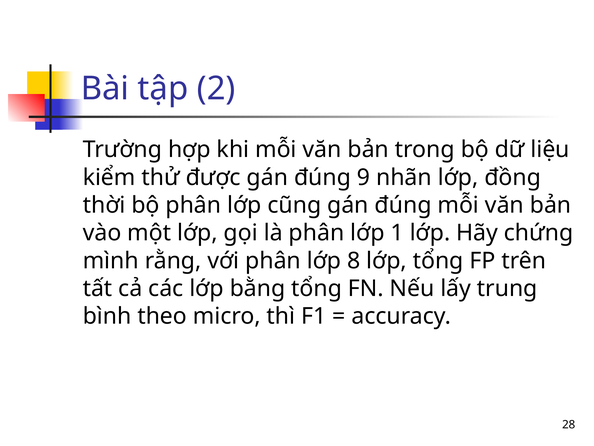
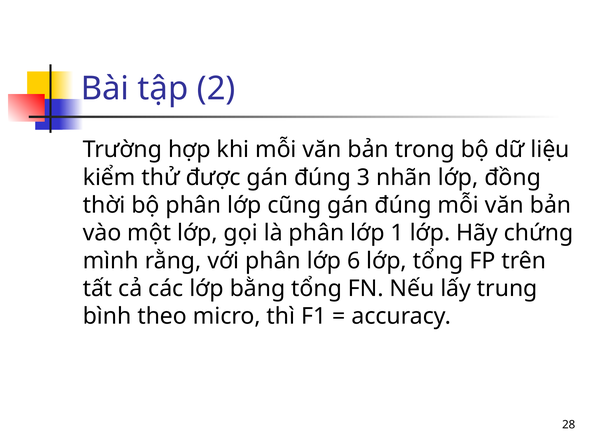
9: 9 -> 3 (364, 177)
8: 8 -> 6 (354, 260)
